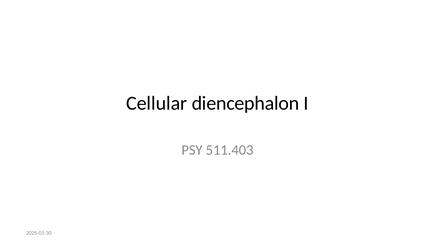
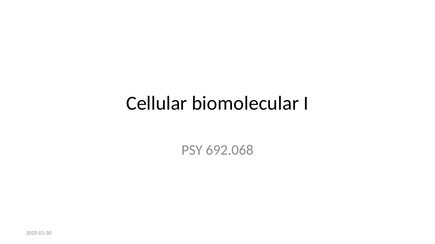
diencephalon: diencephalon -> biomolecular (245, 104)
511.403: 511.403 -> 692.068 (230, 151)
